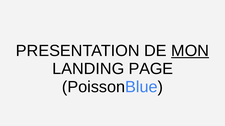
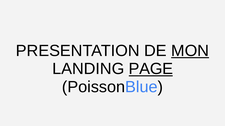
PAGE underline: none -> present (151, 69)
